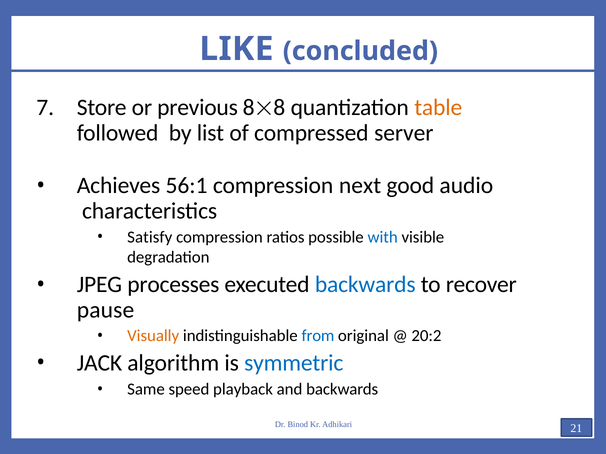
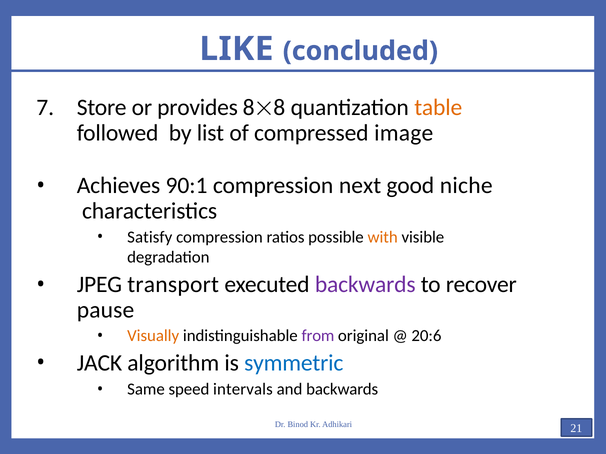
previous: previous -> provides (198, 108)
server: server -> image (404, 133)
56:1: 56:1 -> 90:1 (187, 186)
audio: audio -> niche (466, 186)
with colour: blue -> orange (383, 237)
processes: processes -> transport (173, 285)
backwards colour: blue -> purple (365, 285)
from colour: blue -> purple (318, 336)
20:2: 20:2 -> 20:6 (426, 336)
playback: playback -> intervals (243, 390)
